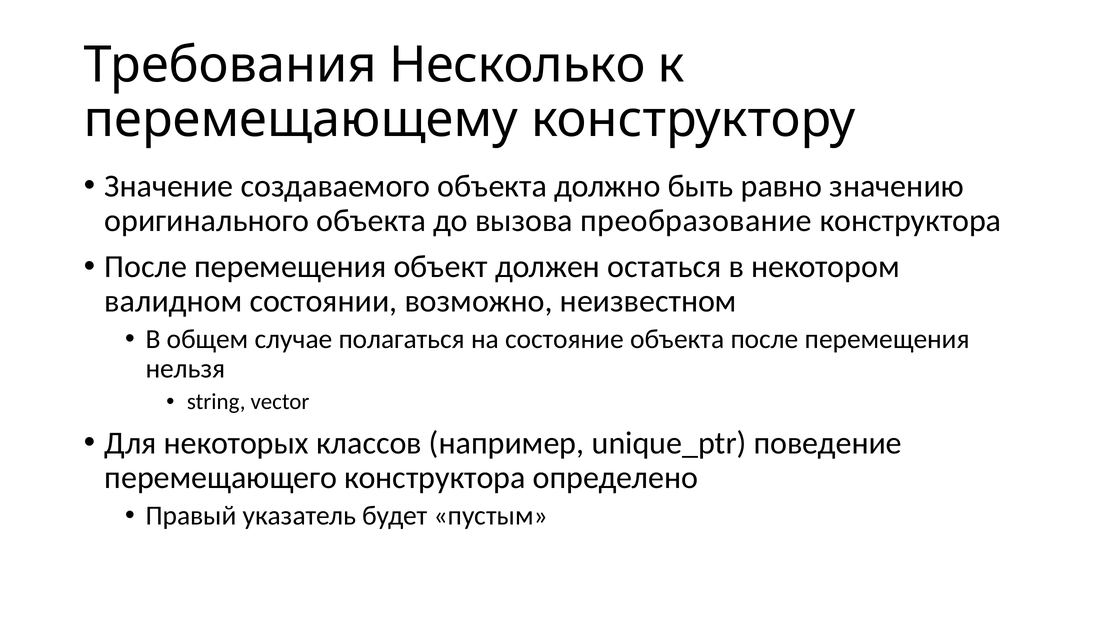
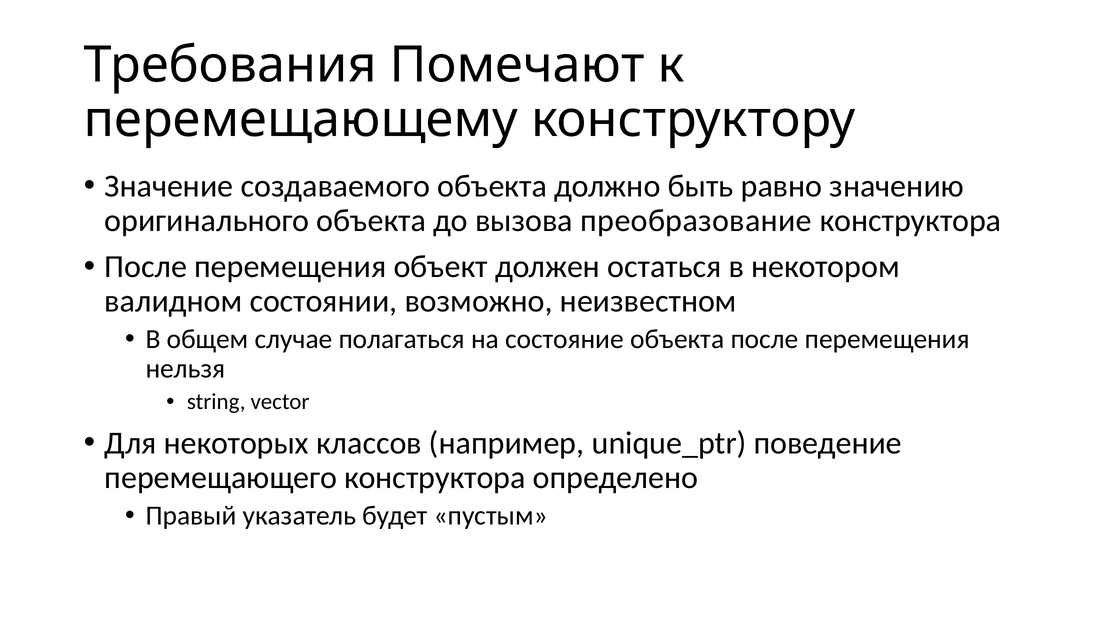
Несколько: Несколько -> Помечают (517, 65)
